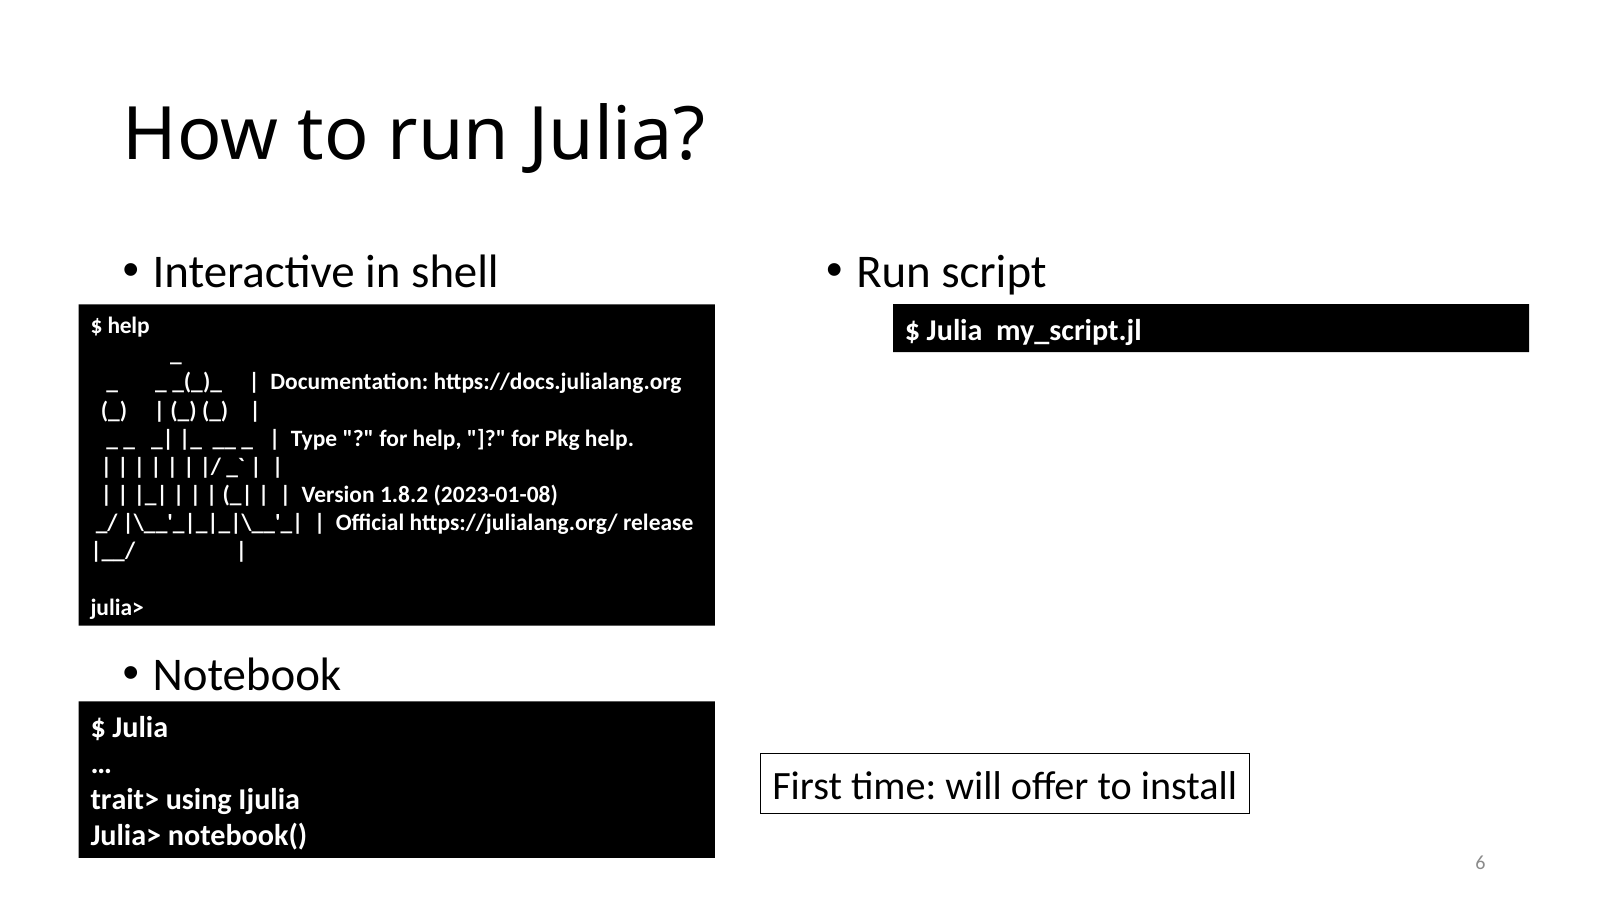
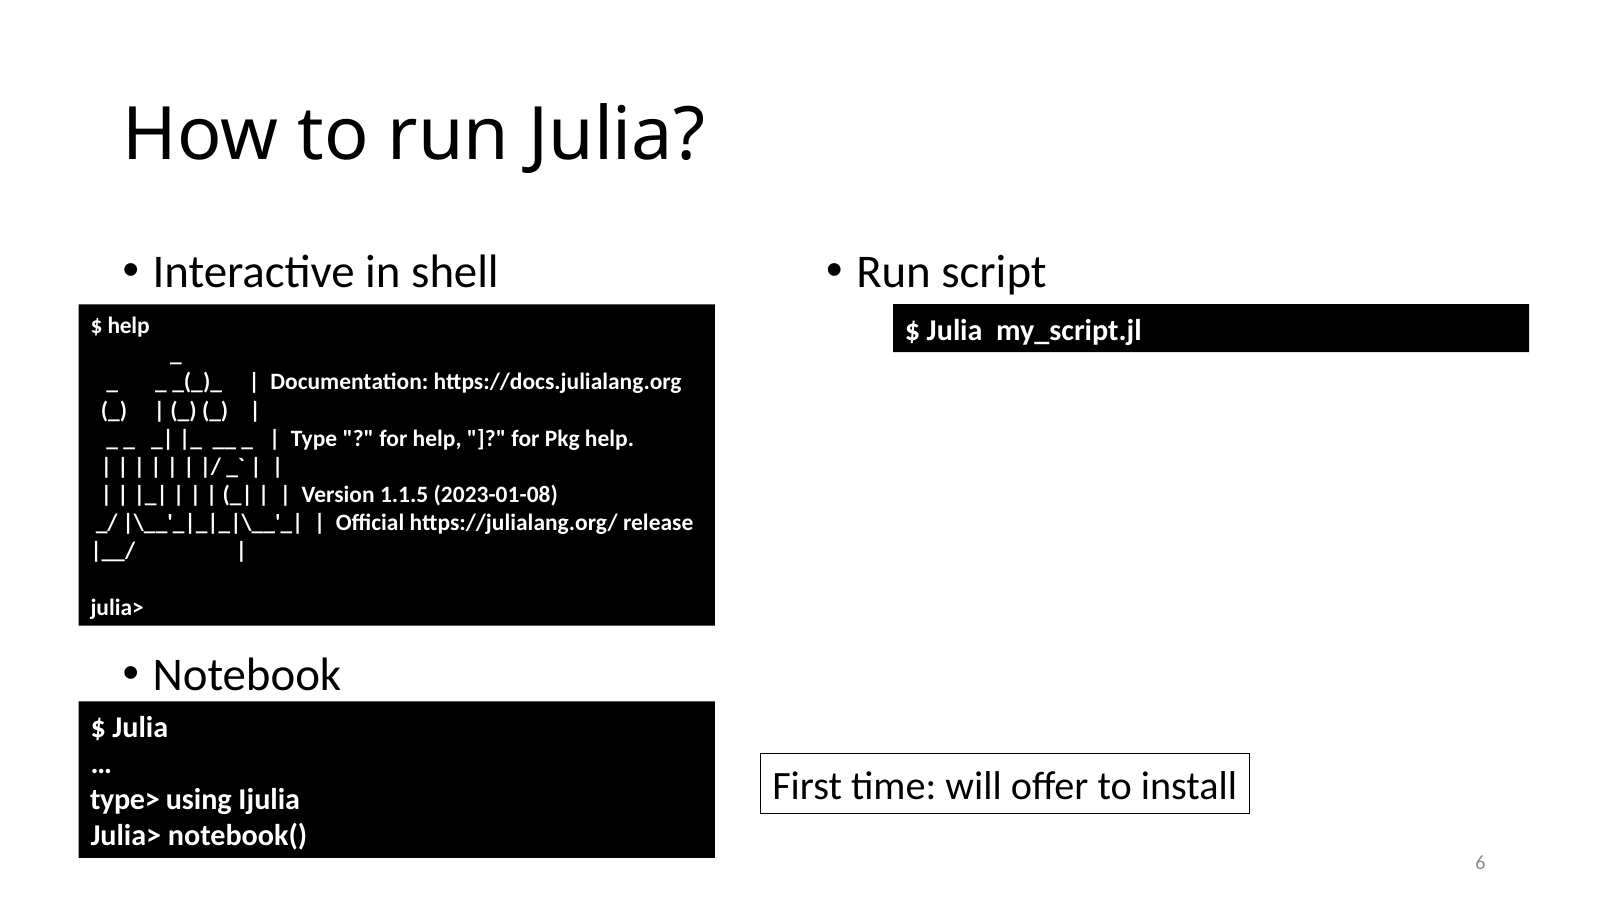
1.8.2: 1.8.2 -> 1.1.5 (404, 495)
trait>: trait> -> type> (125, 800)
